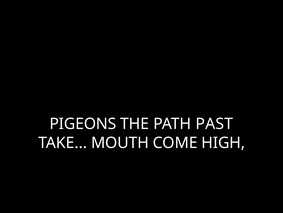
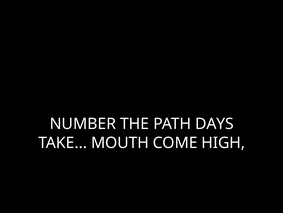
PIGEONS: PIGEONS -> NUMBER (83, 123)
PAST: PAST -> DAYS (214, 123)
